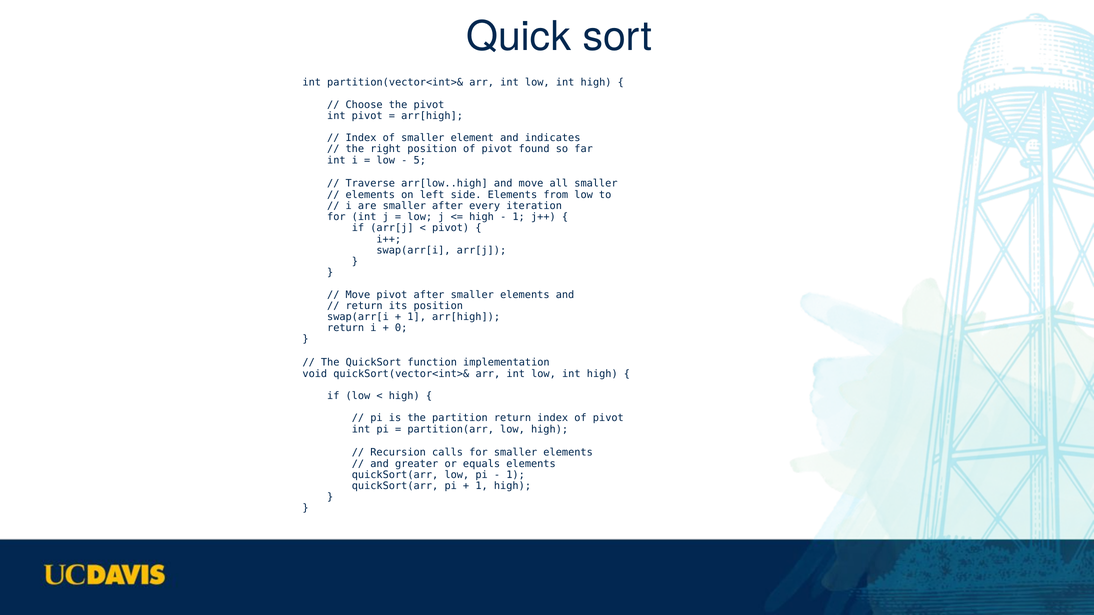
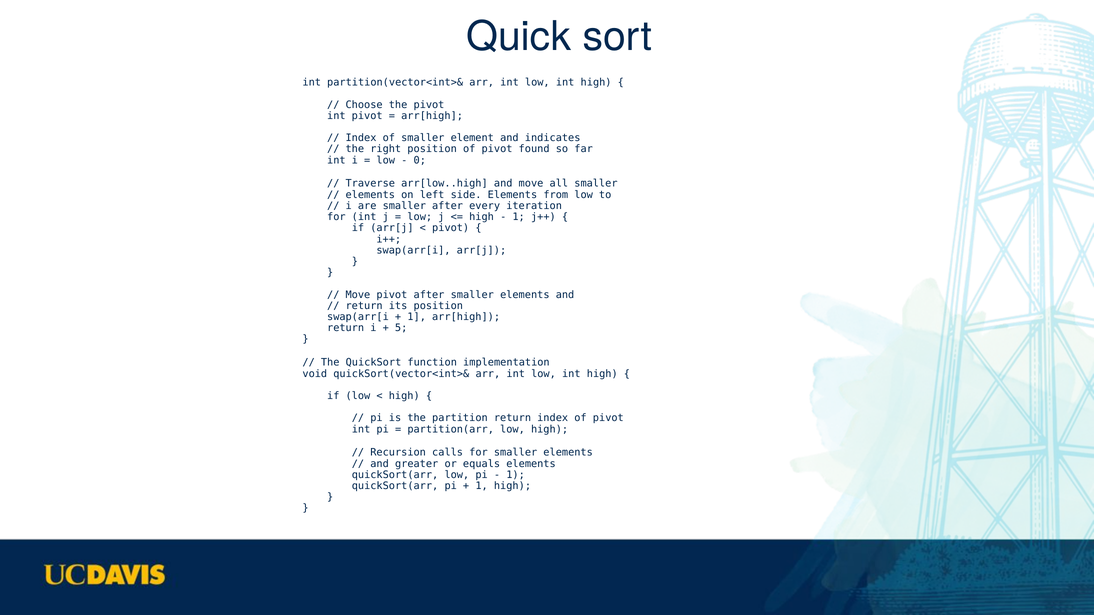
5: 5 -> 0 (420, 160)
0: 0 -> 5 (401, 328)
